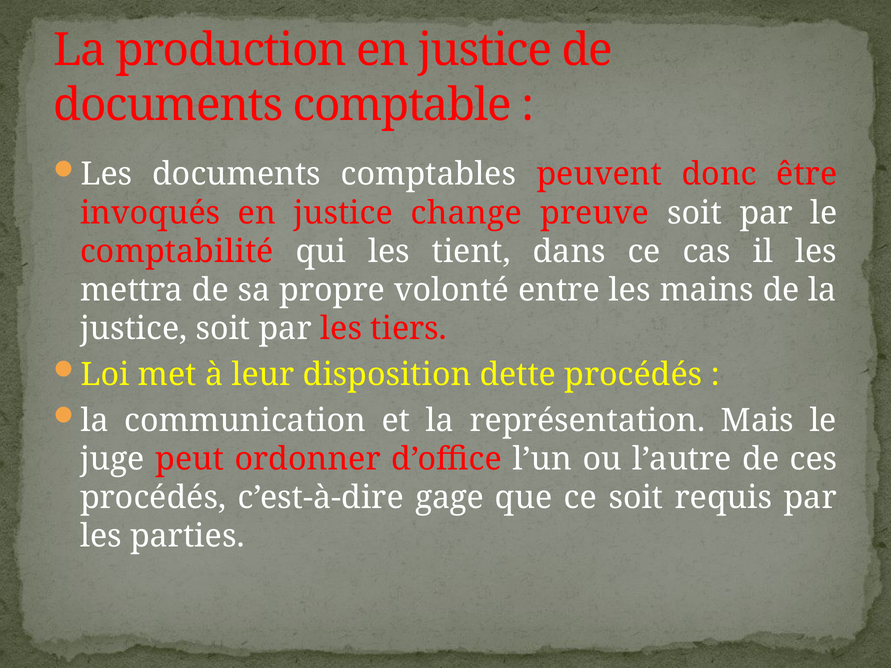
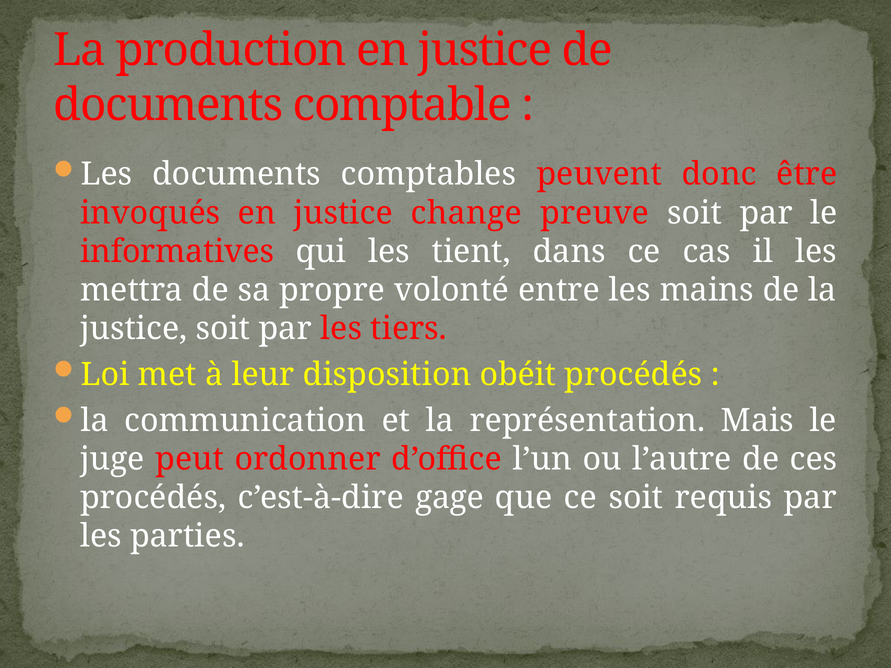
comptabilité: comptabilité -> informatives (177, 252)
dette: dette -> obéit (518, 375)
